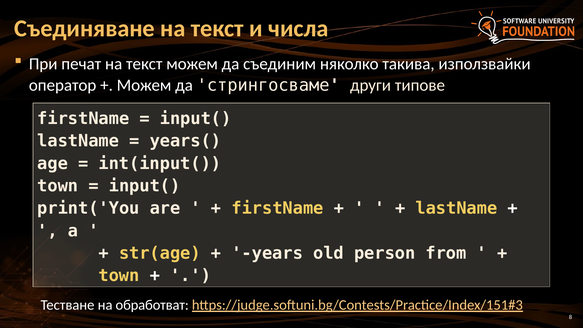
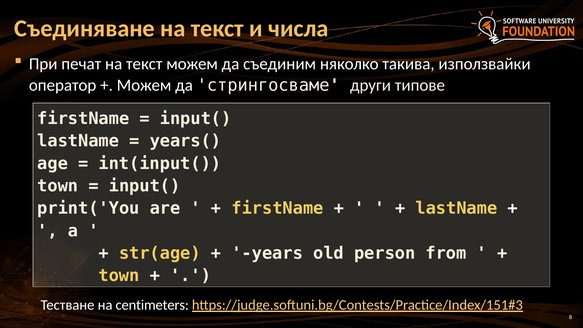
обработват: обработват -> centimeters (152, 305)
